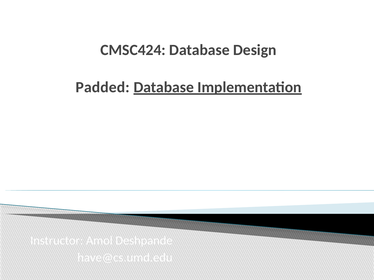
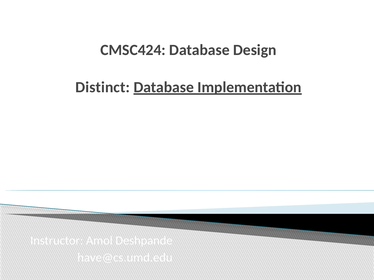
Padded: Padded -> Distinct (103, 87)
